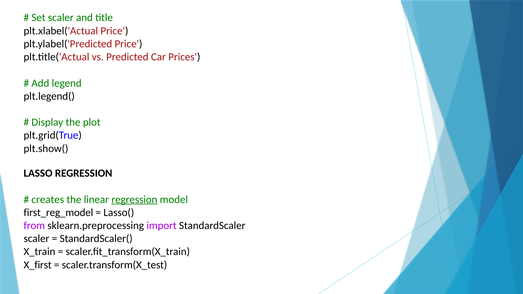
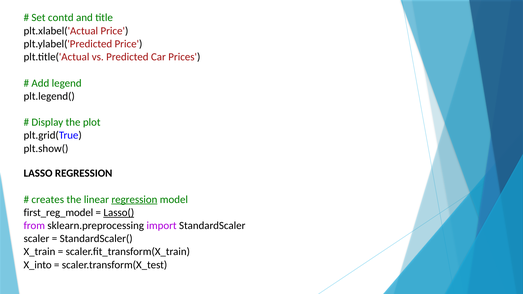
Set scaler: scaler -> contd (61, 18)
Lasso( underline: none -> present (119, 213)
X_first: X_first -> X_into (38, 265)
